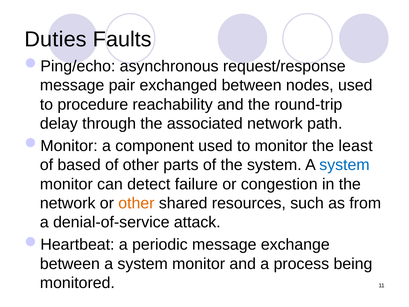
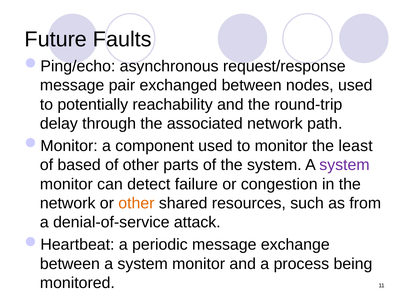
Duties: Duties -> Future (56, 39)
procedure: procedure -> potentially (93, 104)
system colour: blue -> purple (344, 165)
